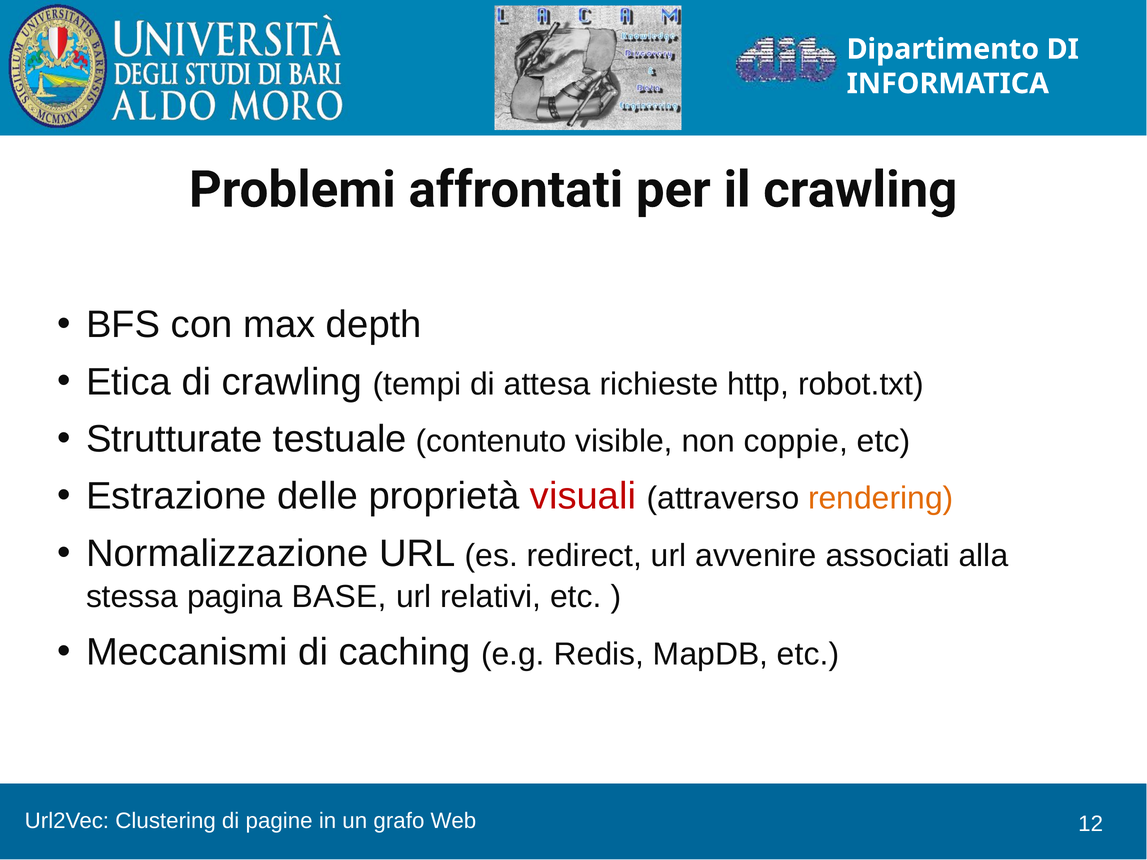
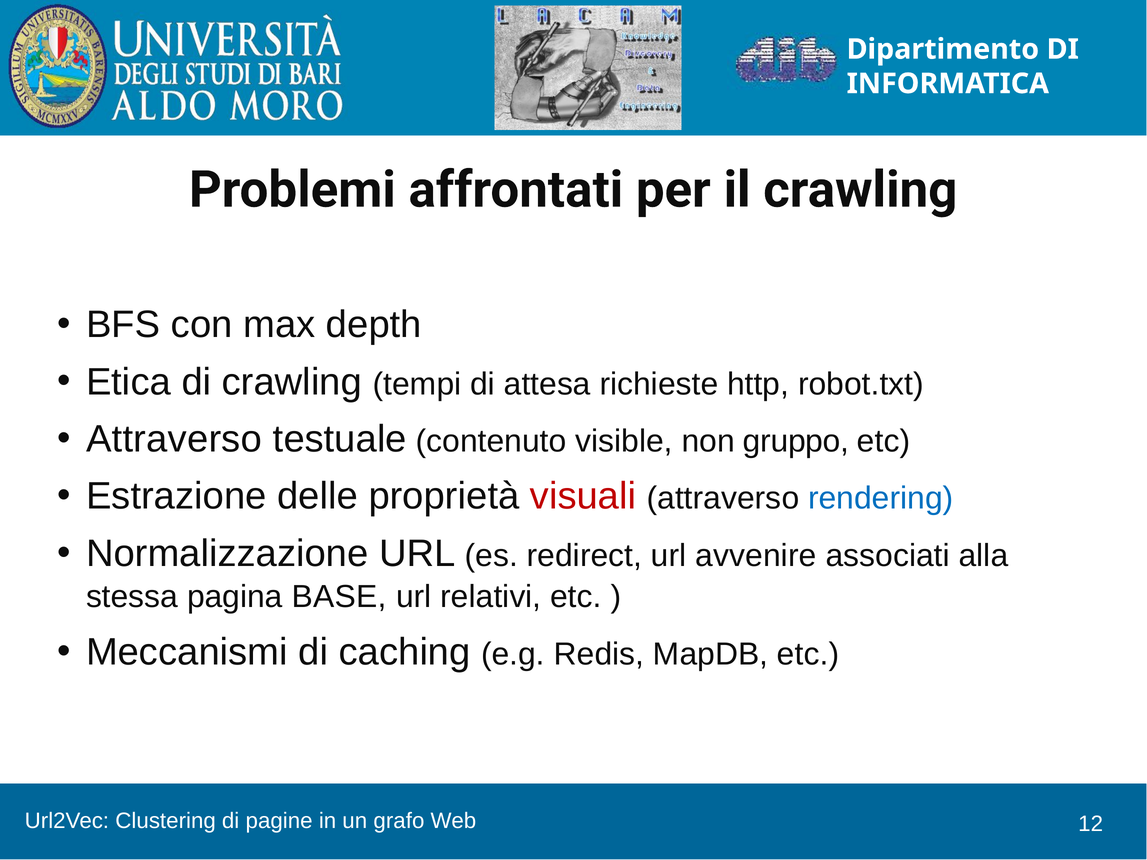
Strutturate: Strutturate -> Attraverso (174, 439)
coppie: coppie -> gruppo (796, 441)
rendering colour: orange -> blue (881, 499)
